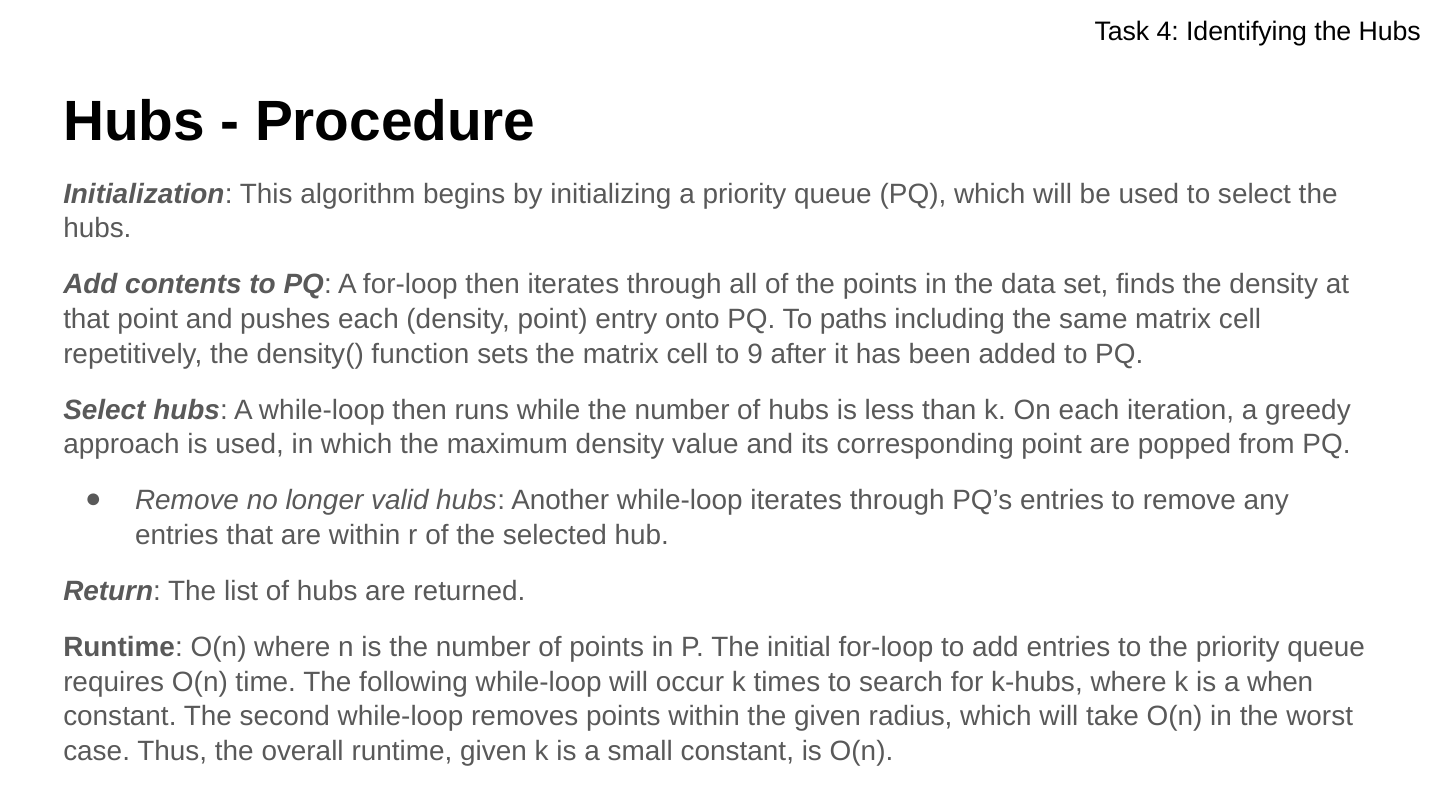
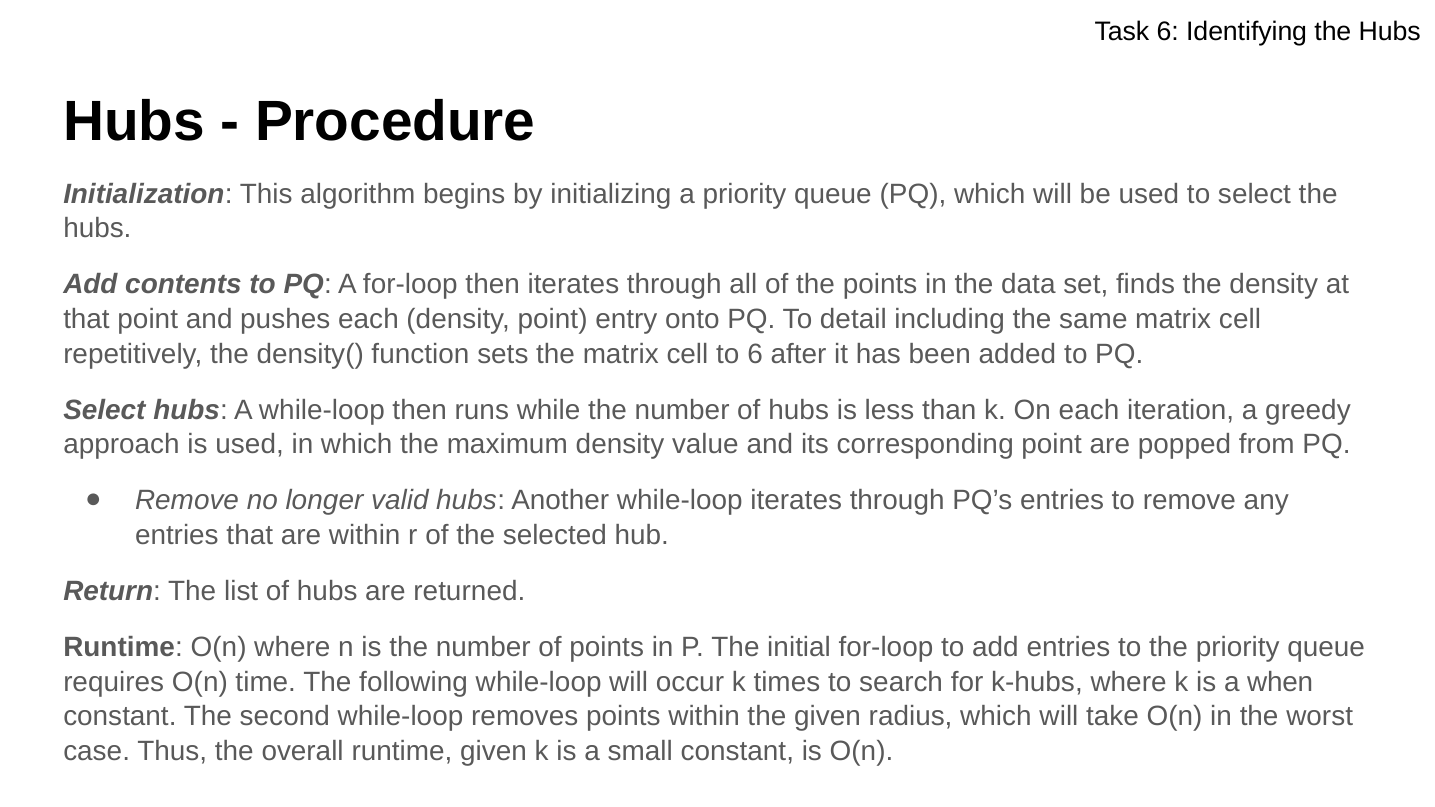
Task 4: 4 -> 6 (1168, 32)
paths: paths -> detail (853, 319)
to 9: 9 -> 6 (755, 354)
